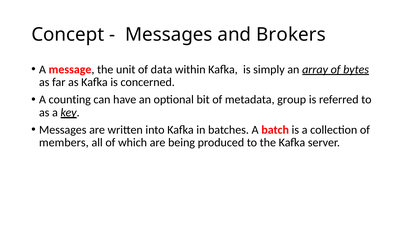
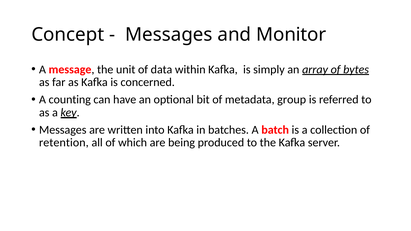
Brokers: Brokers -> Monitor (291, 35)
members: members -> retention (64, 143)
